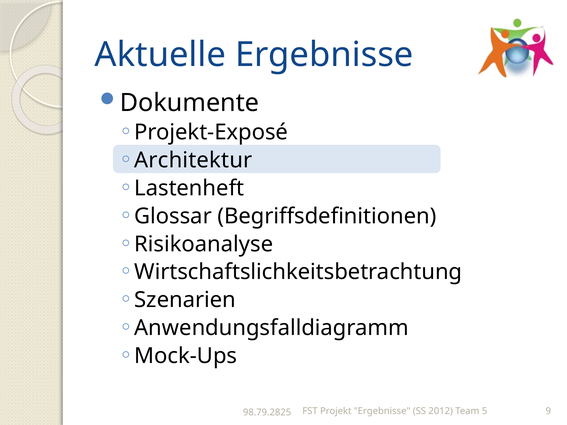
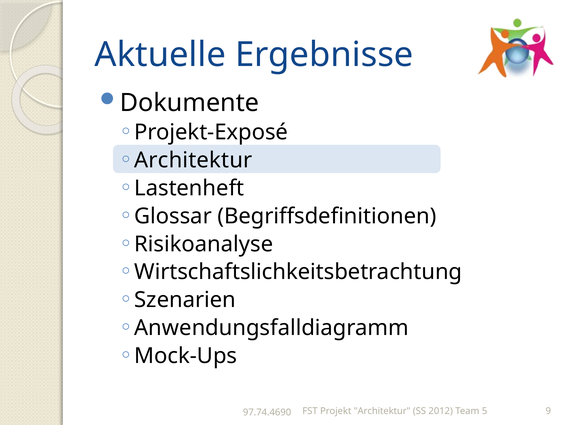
Projekt Ergebnisse: Ergebnisse -> Architektur (382, 411)
98.79.2825: 98.79.2825 -> 97.74.4690 (267, 413)
